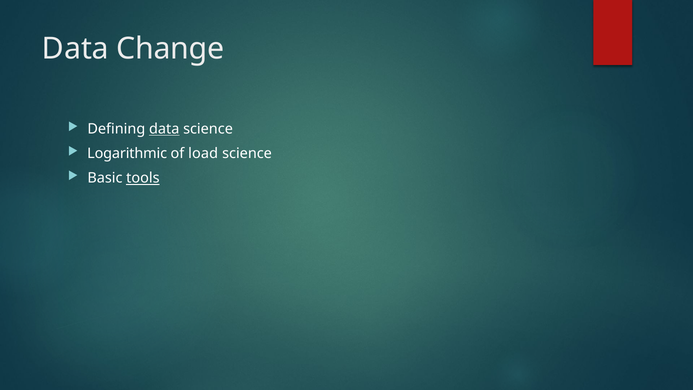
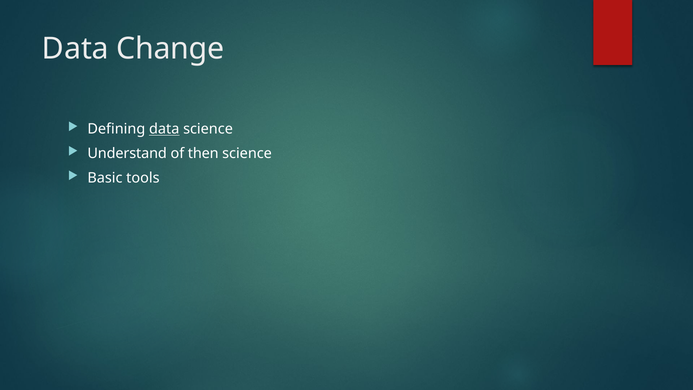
Logarithmic: Logarithmic -> Understand (127, 154)
load: load -> then (203, 154)
tools underline: present -> none (143, 178)
